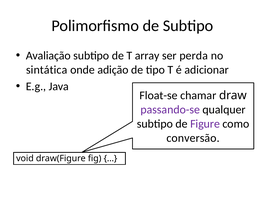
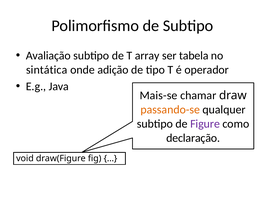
perda: perda -> tabela (194, 56)
adicionar: adicionar -> operador (207, 70)
Float-se: Float-se -> Mais-se (159, 95)
passando-se colour: purple -> orange (170, 109)
conversão: conversão -> declaração (193, 138)
